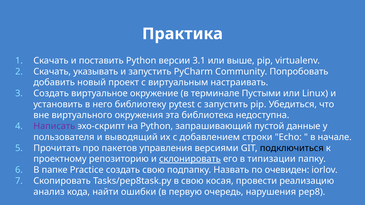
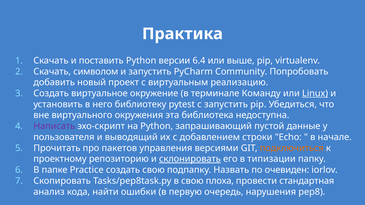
3.1: 3.1 -> 6.4 (199, 61)
указывать: указывать -> символом (96, 72)
настраивать: настраивать -> реализацию (239, 83)
Пустыми: Пустыми -> Команду (261, 94)
Linux underline: none -> present (315, 94)
подключиться colour: black -> orange (292, 148)
косая: косая -> плоха (220, 181)
реализацию: реализацию -> стандартная (307, 181)
